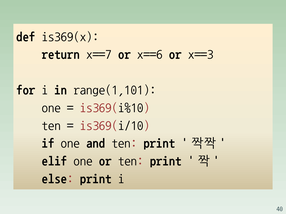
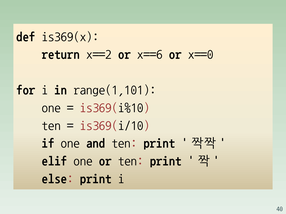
x==7: x==7 -> x==2 (99, 54)
x==3: x==3 -> x==0 (201, 54)
